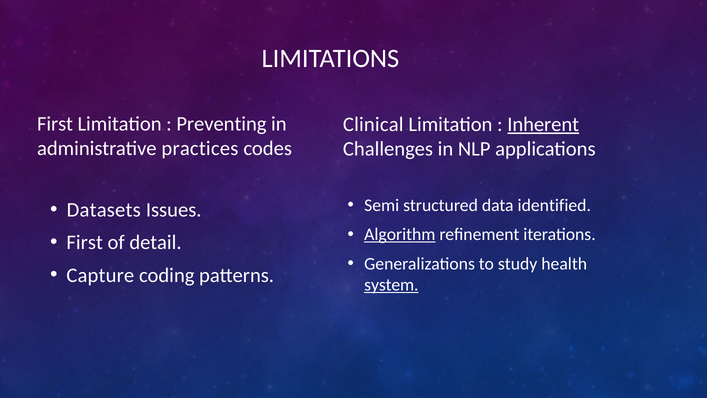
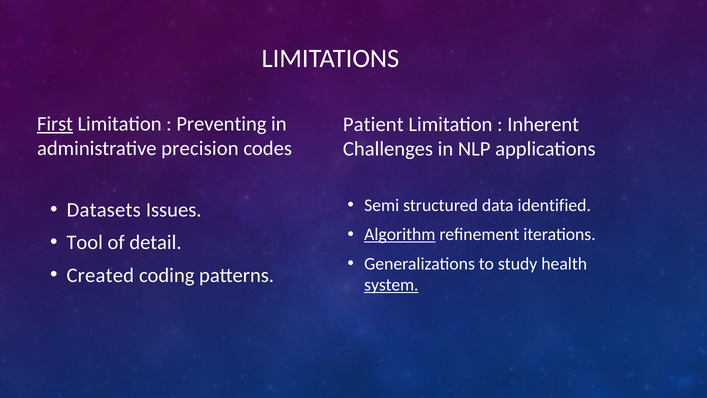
First underline: none -> present (55, 124)
Clinical: Clinical -> Patient (373, 124)
Inherent underline: present -> none (543, 124)
practices: practices -> precision (200, 148)
First: First -> Tool (85, 242)
Capture: Capture -> Created (100, 275)
